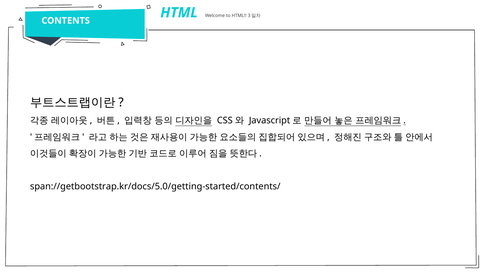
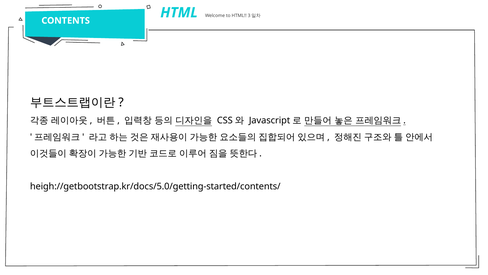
span://getbootstrap.kr/docs/5.0/getting-started/contents/: span://getbootstrap.kr/docs/5.0/getting-started/contents/ -> heigh://getbootstrap.kr/docs/5.0/getting-started/contents/ (155, 186)
